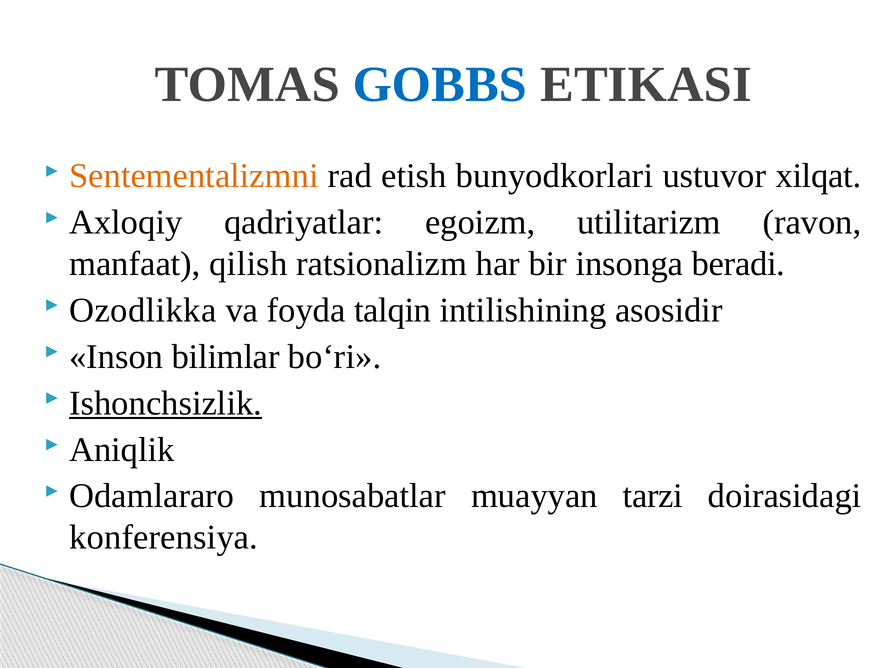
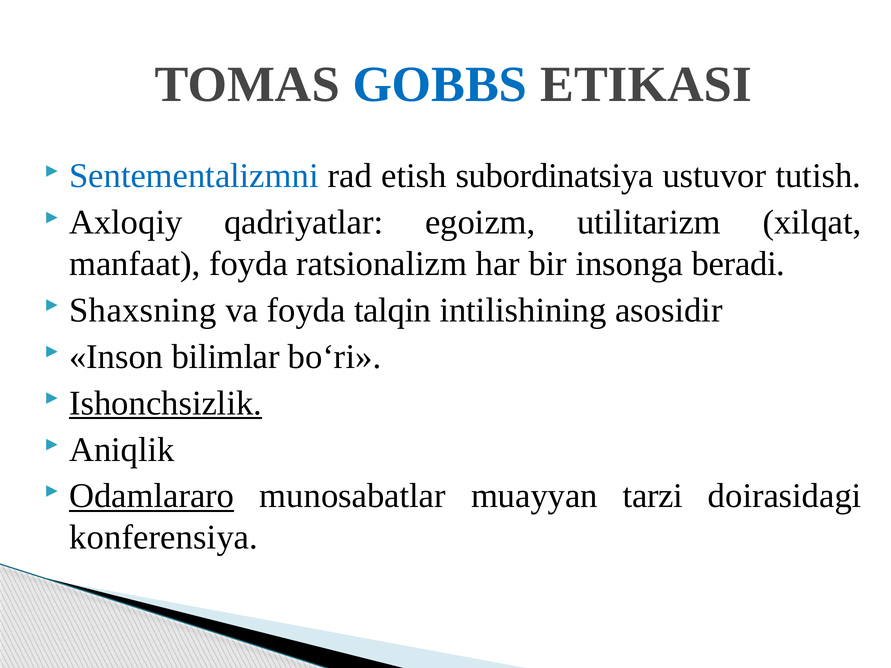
Sentementalizmni colour: orange -> blue (194, 176)
bunyodkorlari: bunyodkorlari -> subordinatsiya (555, 176)
xilqat: xilqat -> tutish (818, 176)
ravon: ravon -> xilqat (812, 222)
manfaat qilish: qilish -> foyda (249, 264)
Ozodlikka: Ozodlikka -> Shaxsning (143, 310)
Odamlararo underline: none -> present (152, 496)
